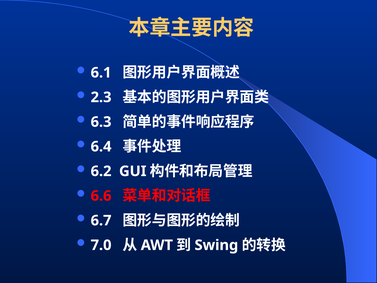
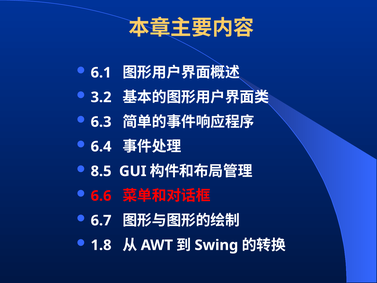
2.3: 2.3 -> 3.2 (101, 97)
6.2: 6.2 -> 8.5 (101, 171)
7.0: 7.0 -> 1.8 (101, 245)
